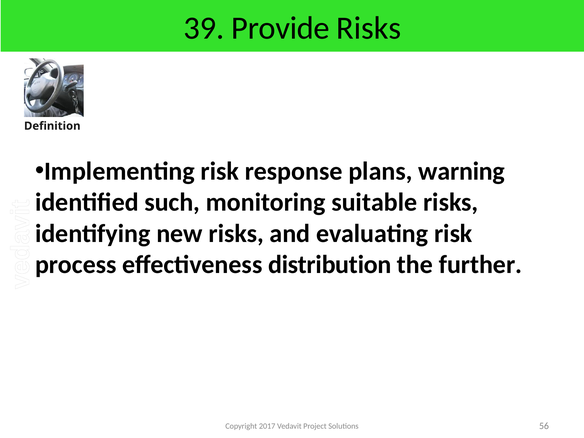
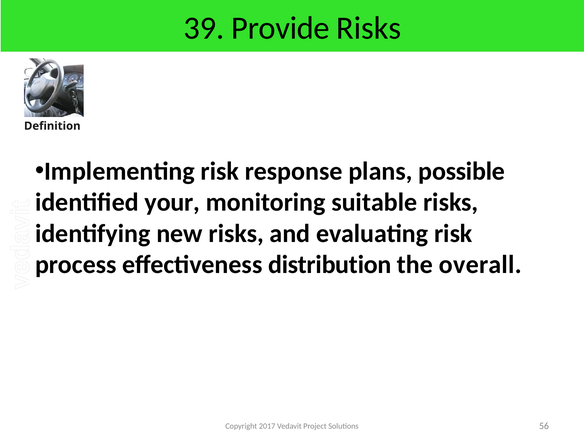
warning: warning -> possible (462, 171)
such: such -> your (172, 202)
further: further -> overall (480, 265)
